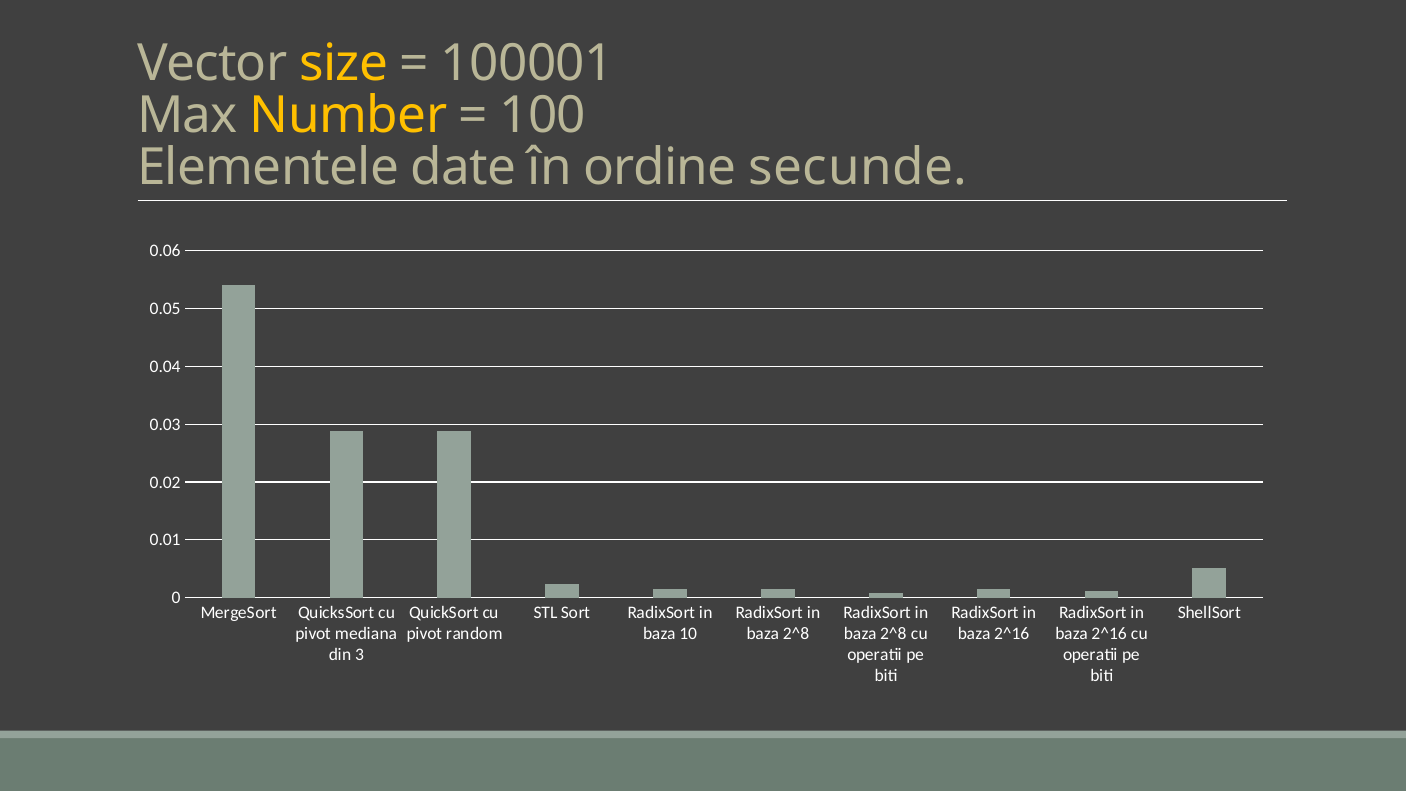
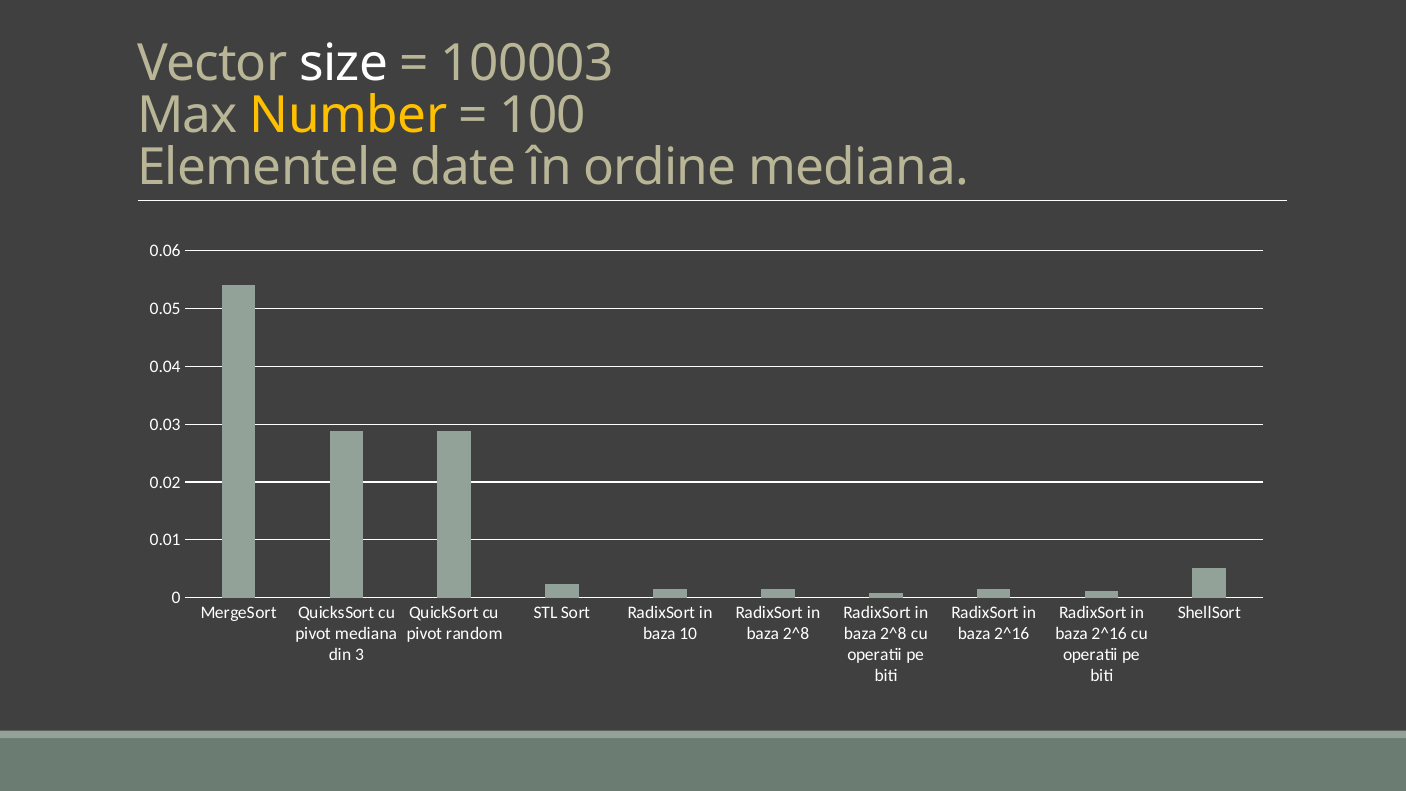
size colour: yellow -> white (344, 63)
100001: 100001 -> 100003 (527, 63)
ordine secunde: secunde -> mediana (859, 168)
